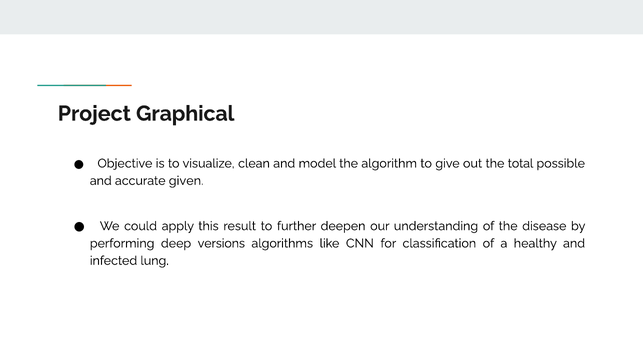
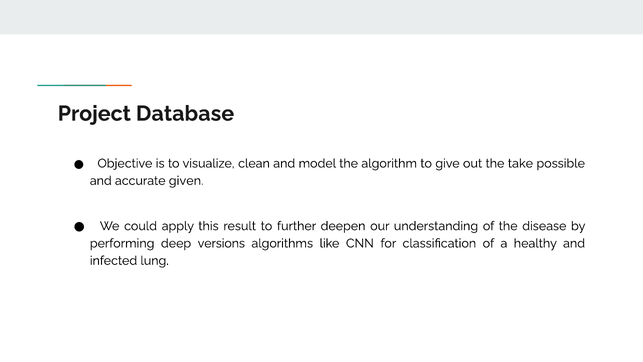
Graphical: Graphical -> Database (185, 114)
total: total -> take (520, 163)
